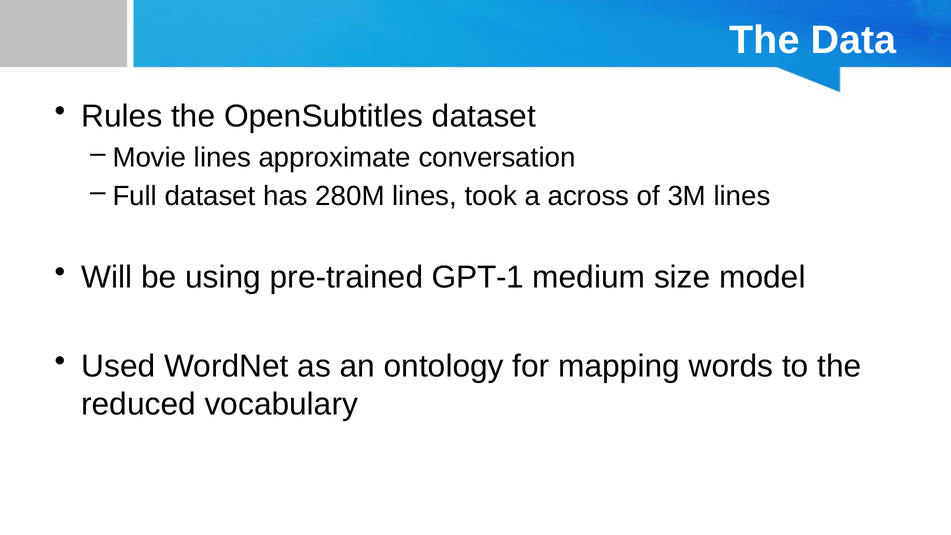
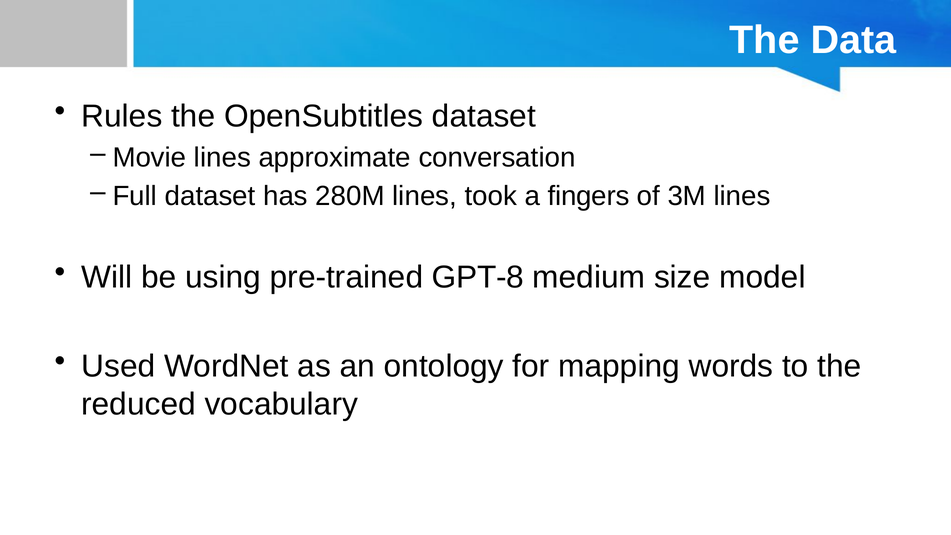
across: across -> fingers (589, 196)
GPT-1: GPT-1 -> GPT-8 (478, 277)
